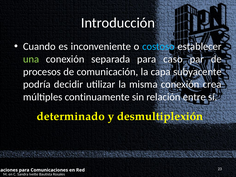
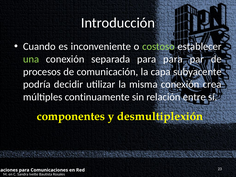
costoso colour: light blue -> light green (158, 47)
para caso: caso -> para (173, 59)
determinado: determinado -> componentes (71, 116)
